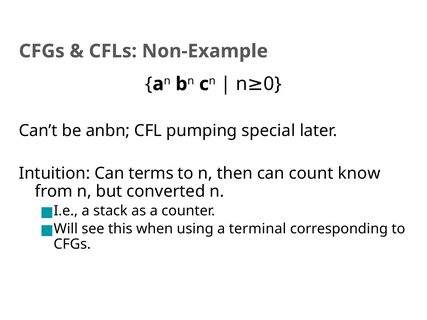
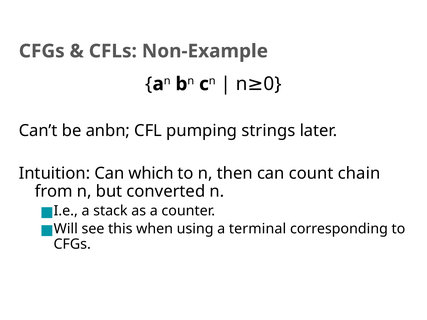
special: special -> strings (268, 131)
terms: terms -> which (151, 173)
know: know -> chain (359, 173)
